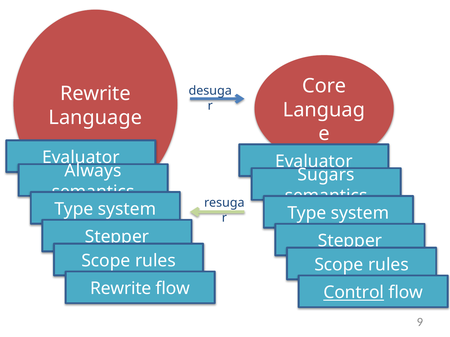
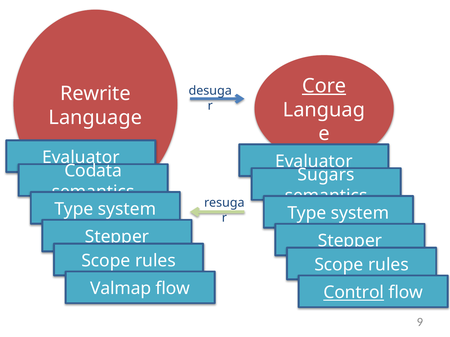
Core underline: none -> present (324, 86)
Always: Always -> Codata (93, 171)
Rewrite: Rewrite -> Valmap (121, 289)
